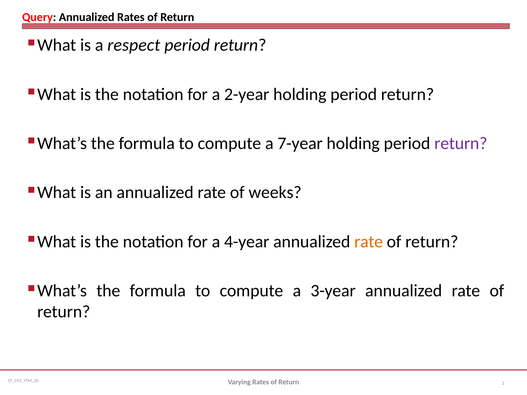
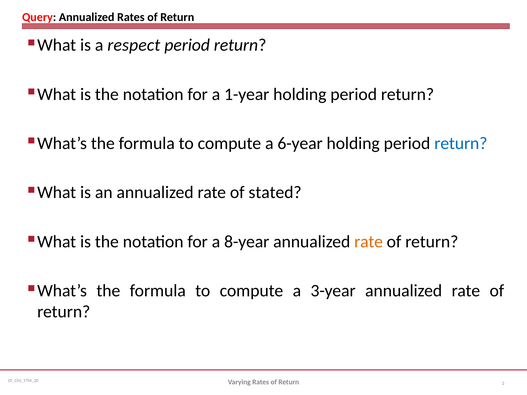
2-year: 2-year -> 1-year (247, 94)
7-year: 7-year -> 6-year (300, 143)
return colour: purple -> blue (461, 143)
weeks: weeks -> stated (275, 193)
4-year: 4-year -> 8-year (247, 242)
